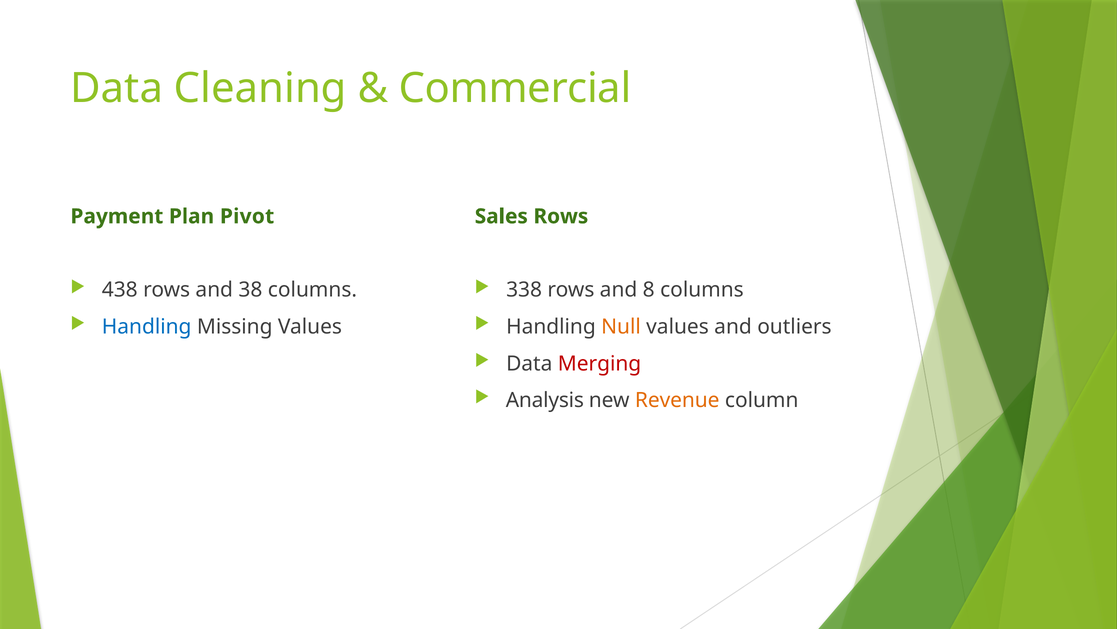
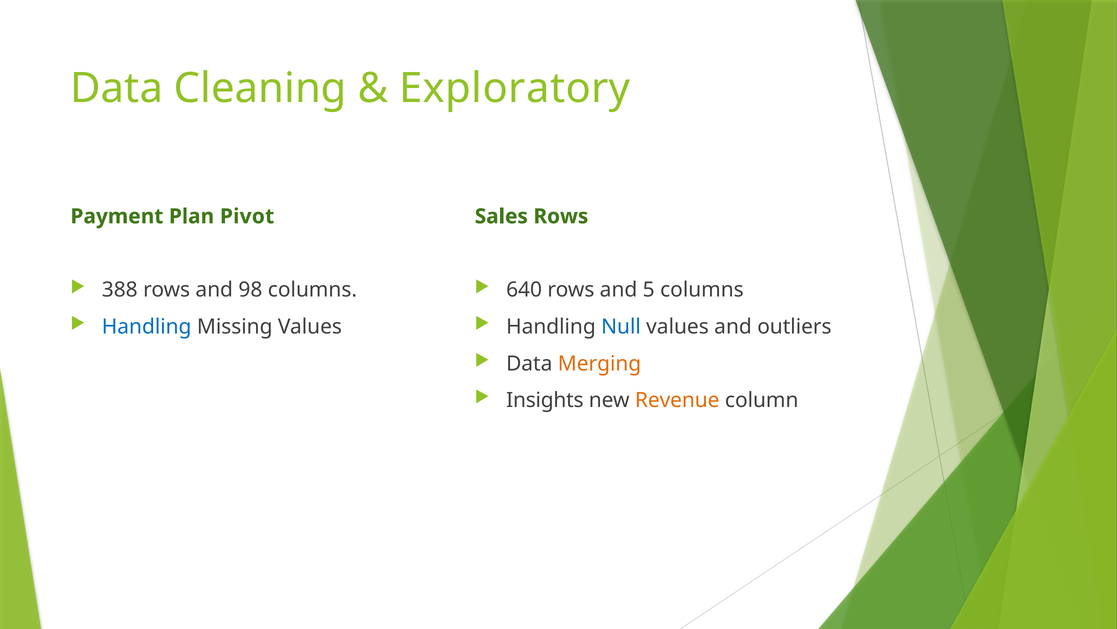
Commercial: Commercial -> Exploratory (515, 88)
438: 438 -> 388 (120, 290)
38: 38 -> 98 (250, 290)
338: 338 -> 640 (524, 290)
8: 8 -> 5 (649, 290)
Null colour: orange -> blue (621, 327)
Merging colour: red -> orange (600, 363)
Analysis: Analysis -> Insights (545, 400)
